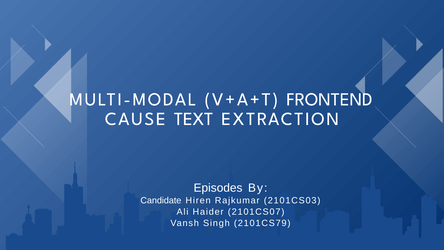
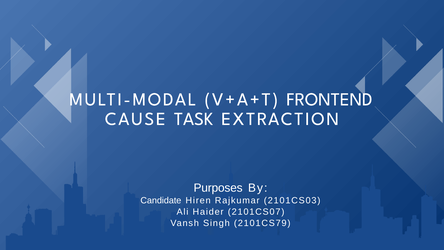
TEXT: TEXT -> TASK (194, 119)
Episodes: Episodes -> Purposes (218, 188)
